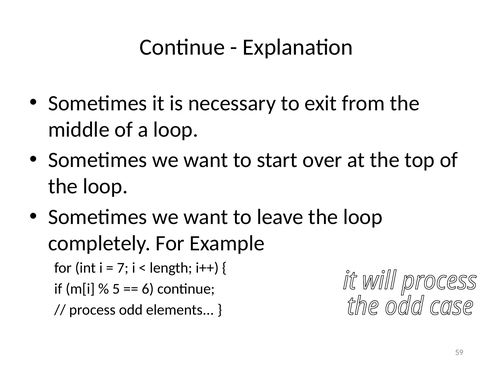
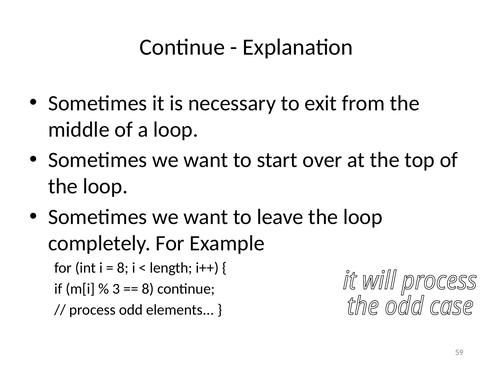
7: 7 -> 8 (123, 268)
5: 5 -> 3 (116, 289)
6: 6 -> 8 (148, 289)
